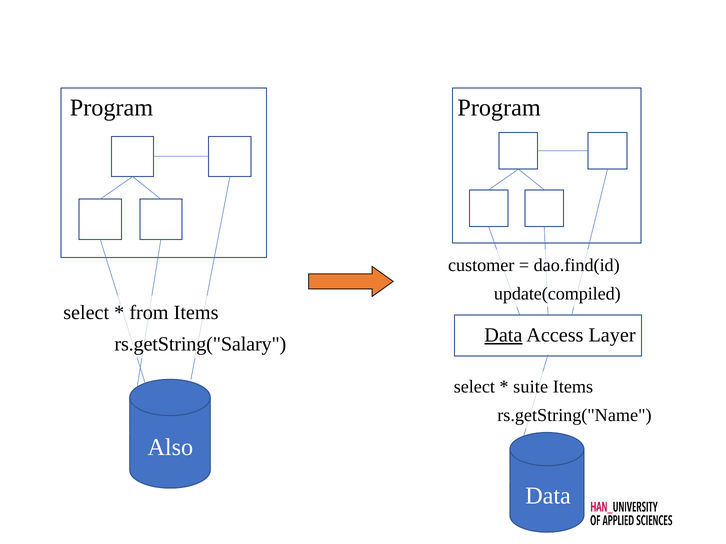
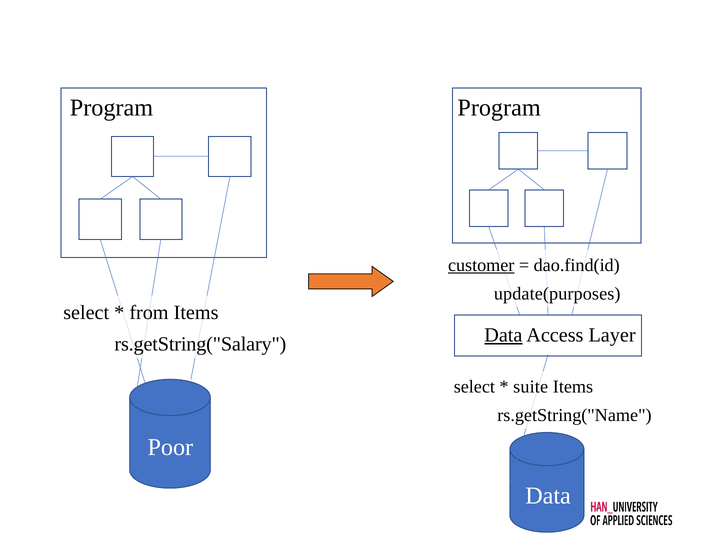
customer underline: none -> present (481, 265)
update(compiled: update(compiled -> update(purposes (557, 294)
Also: Also -> Poor (170, 448)
